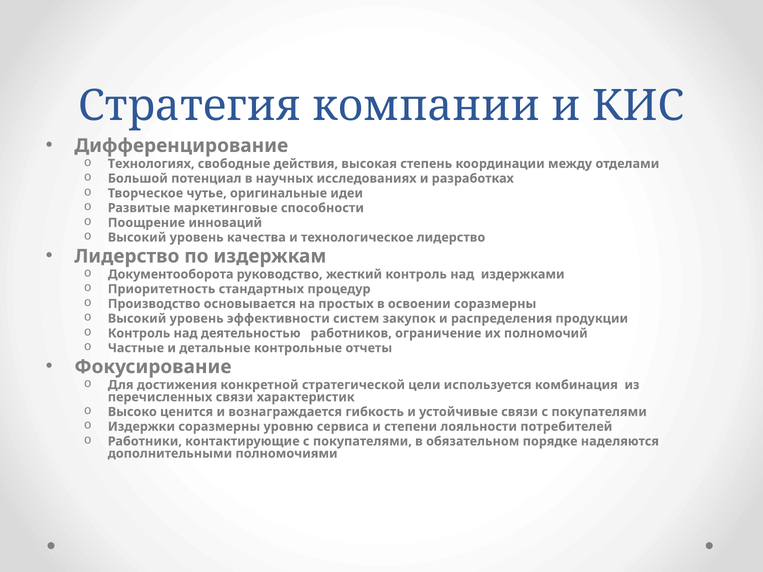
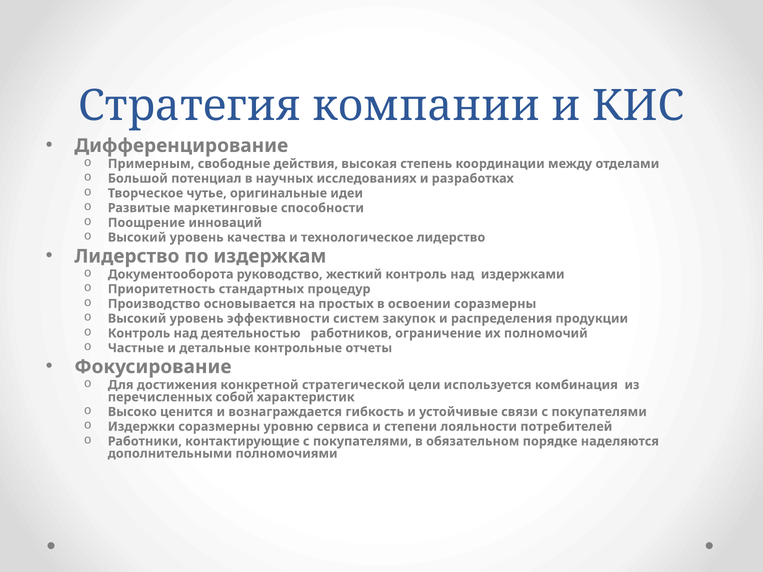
Технологиях: Технологиях -> Примерным (151, 164)
перечисленных связи: связи -> собой (235, 397)
